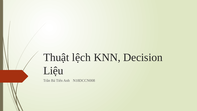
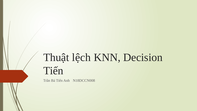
Liệu: Liệu -> Tiến (53, 71)
